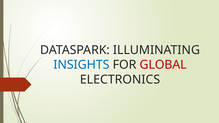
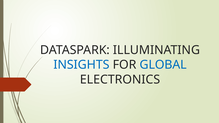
GLOBAL colour: red -> blue (163, 65)
